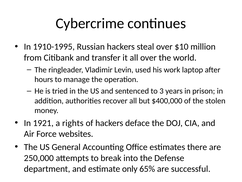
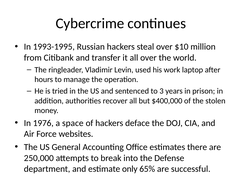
1910-1995: 1910-1995 -> 1993-1995 (54, 47)
1921: 1921 -> 1976 (43, 123)
rights: rights -> space (73, 123)
